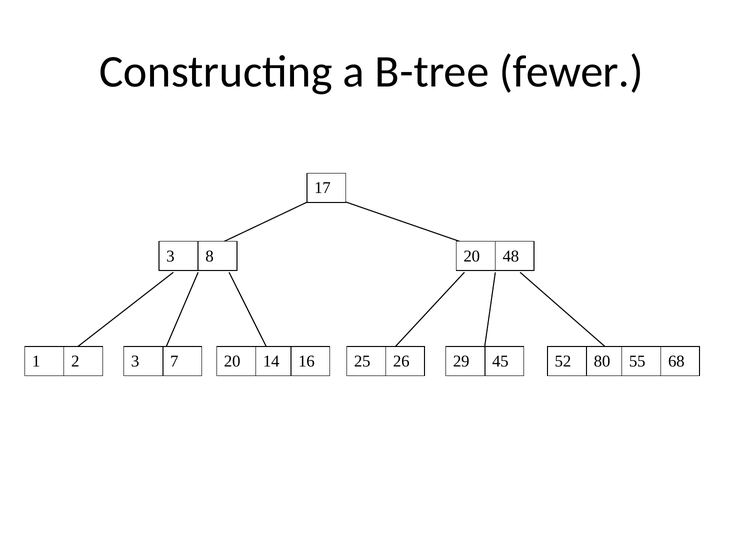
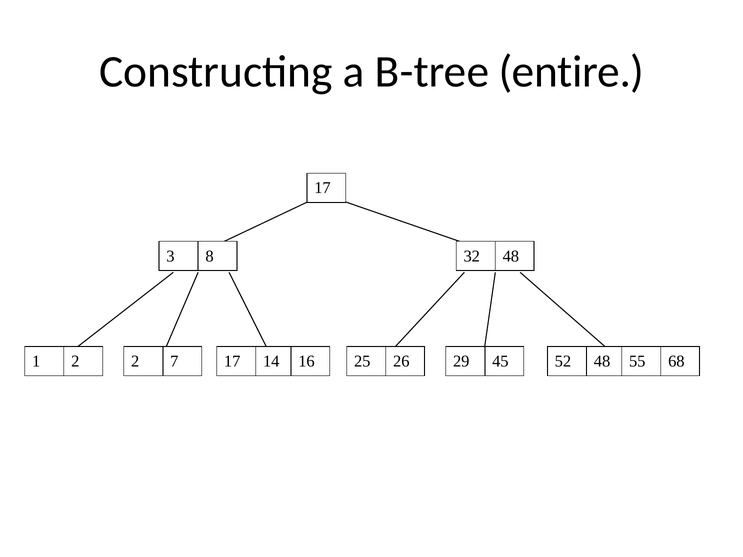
fewer: fewer -> entire (571, 72)
8 20: 20 -> 32 (472, 256)
2 3: 3 -> 2 (135, 361)
7 20: 20 -> 17 (232, 361)
52 80: 80 -> 48 (602, 361)
